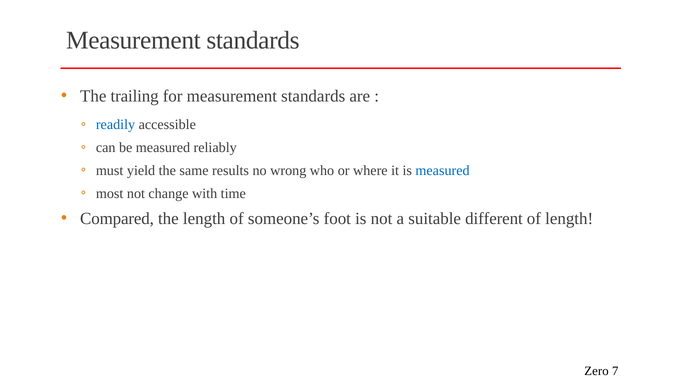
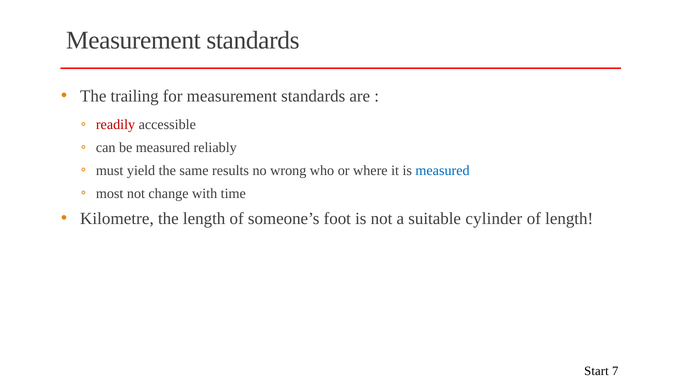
readily colour: blue -> red (116, 125)
Compared: Compared -> Kilometre (117, 218)
different: different -> cylinder (494, 218)
Zero: Zero -> Start (596, 370)
